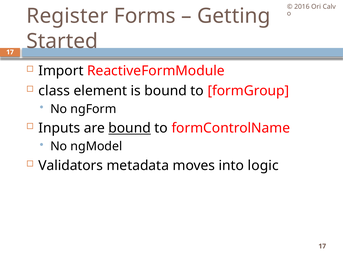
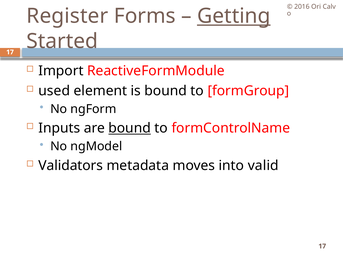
Getting underline: none -> present (234, 16)
class: class -> used (54, 91)
logic: logic -> valid (263, 166)
